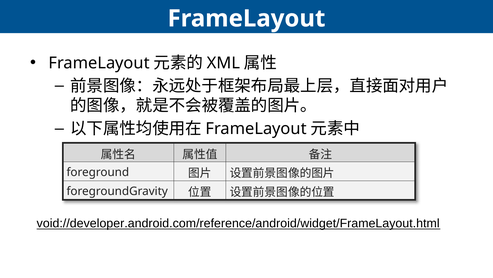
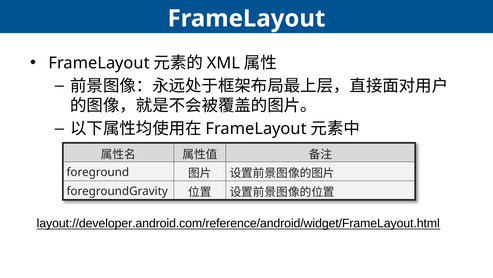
void://developer.android.com/reference/android/widget/FrameLayout.html: void://developer.android.com/reference/android/widget/FrameLayout.html -> layout://developer.android.com/reference/android/widget/FrameLayout.html (238, 223)
